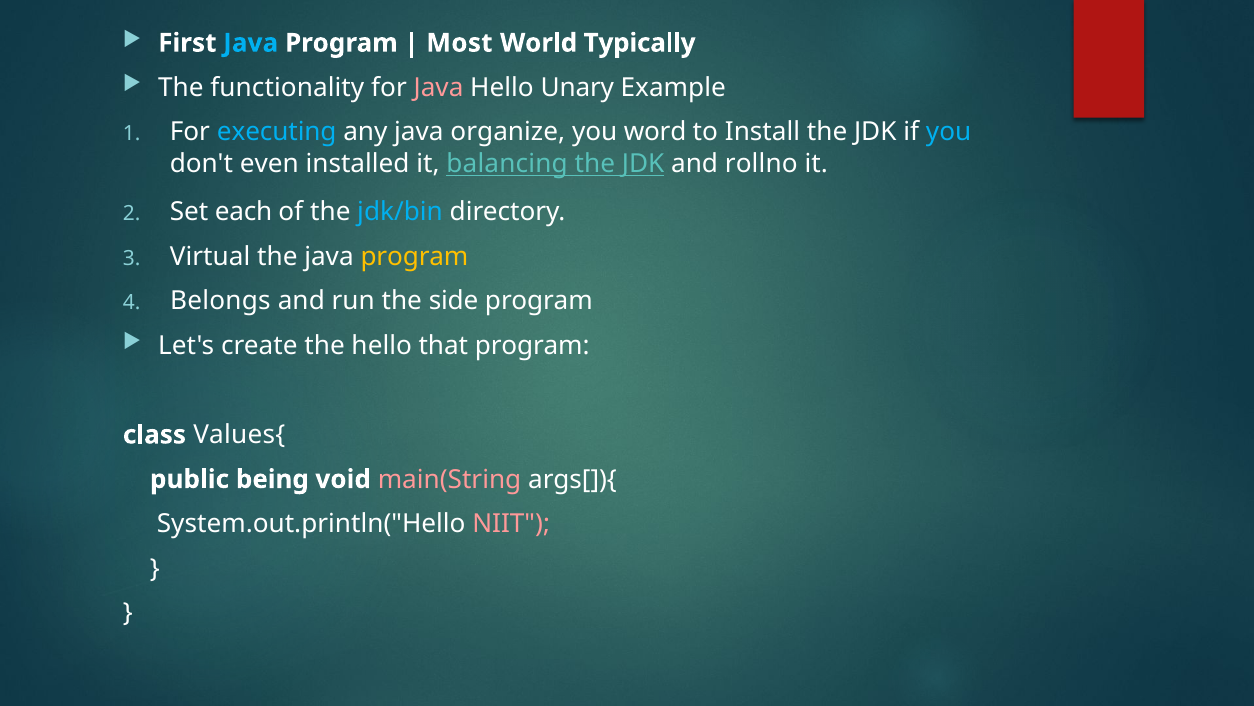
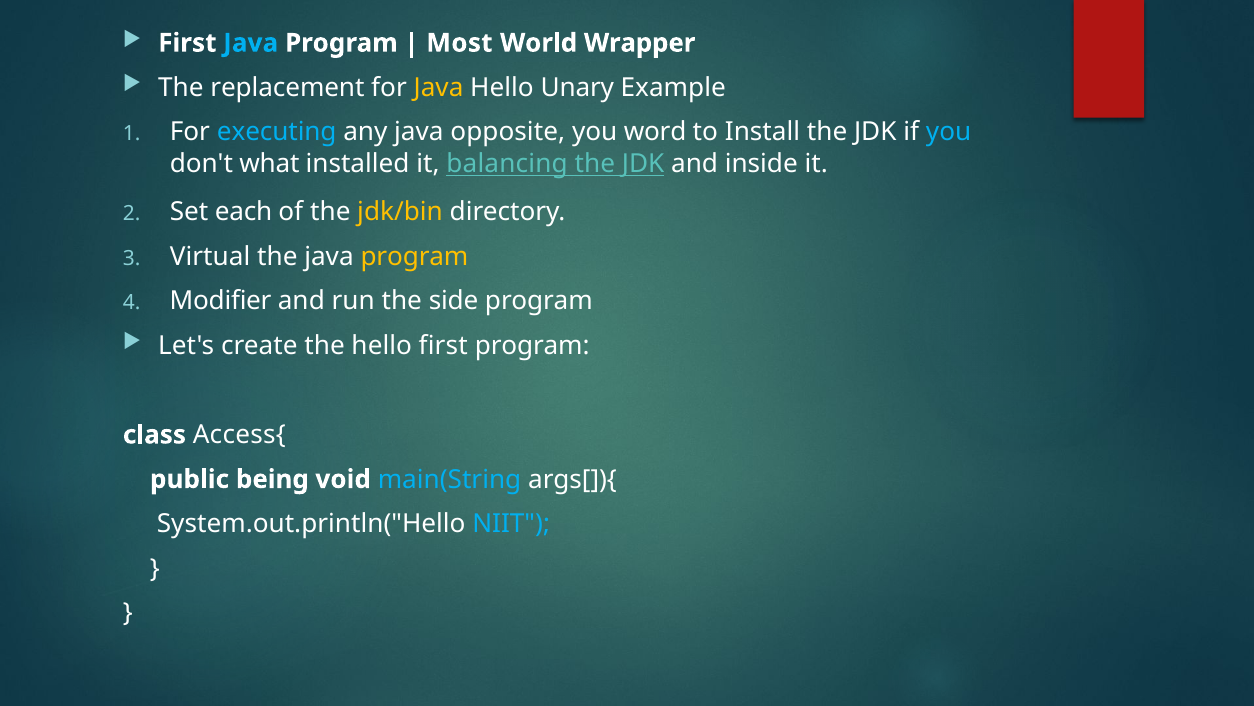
Typically: Typically -> Wrapper (640, 43)
functionality: functionality -> replacement (287, 87)
Java colour: pink -> yellow (439, 87)
organize: organize -> opposite (508, 132)
even: even -> what (269, 163)
rollno: rollno -> inside (761, 163)
jdk/bin colour: light blue -> yellow (400, 212)
Belongs: Belongs -> Modifier (221, 301)
hello that: that -> first (443, 346)
Values{: Values{ -> Access{ (239, 434)
main(String colour: pink -> light blue (450, 479)
NIIT colour: pink -> light blue (511, 523)
